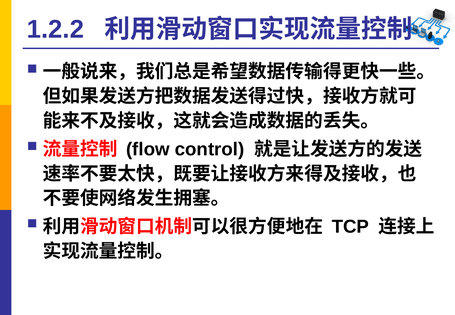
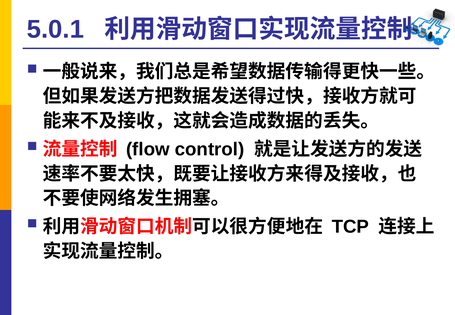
1.2.2: 1.2.2 -> 5.0.1 (55, 29)
